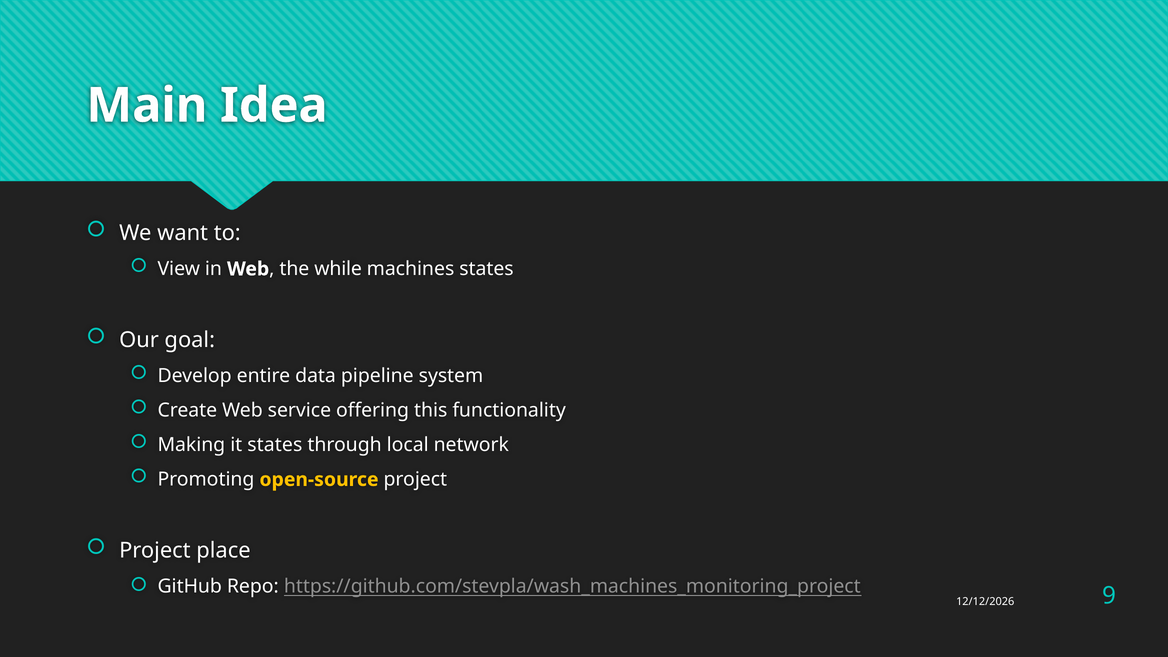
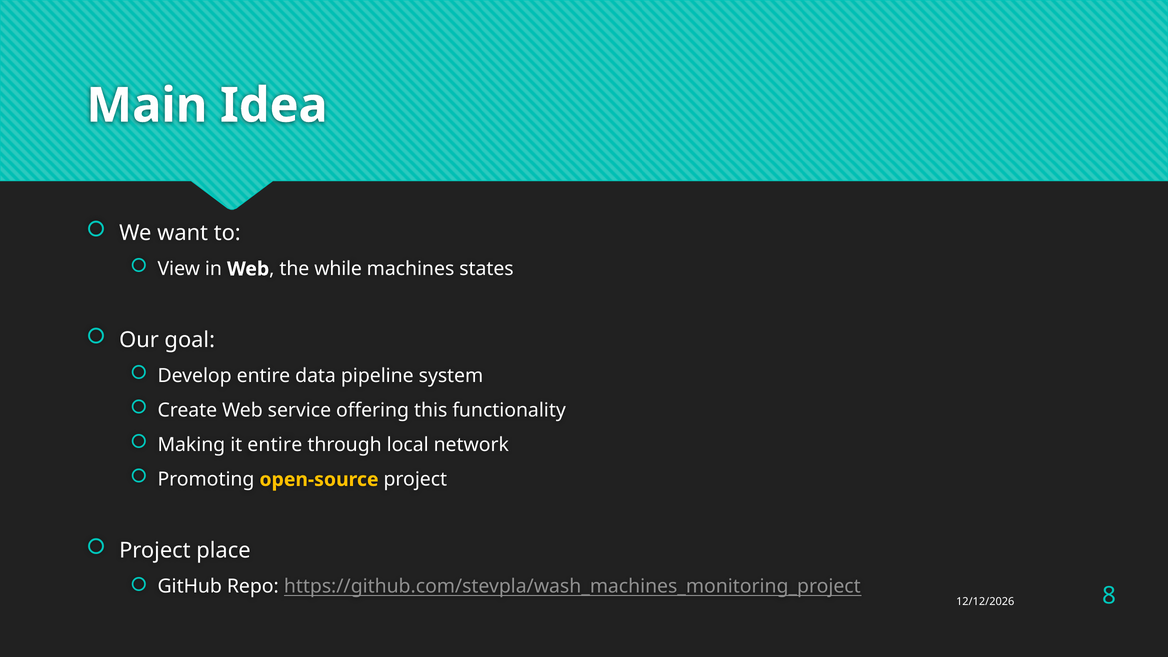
it states: states -> entire (275, 445)
9: 9 -> 8 (1109, 596)
